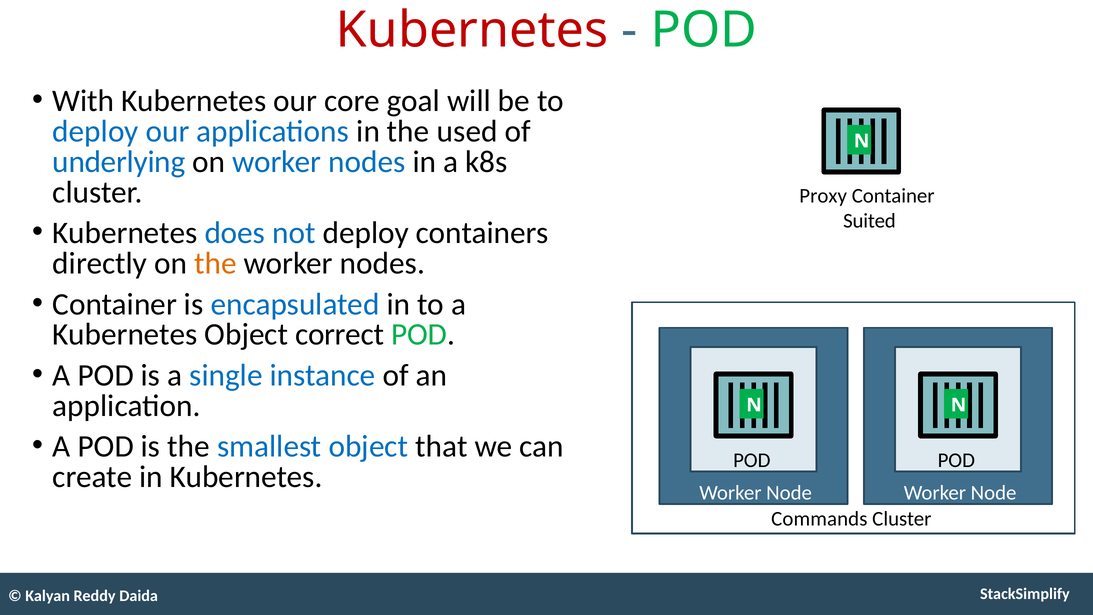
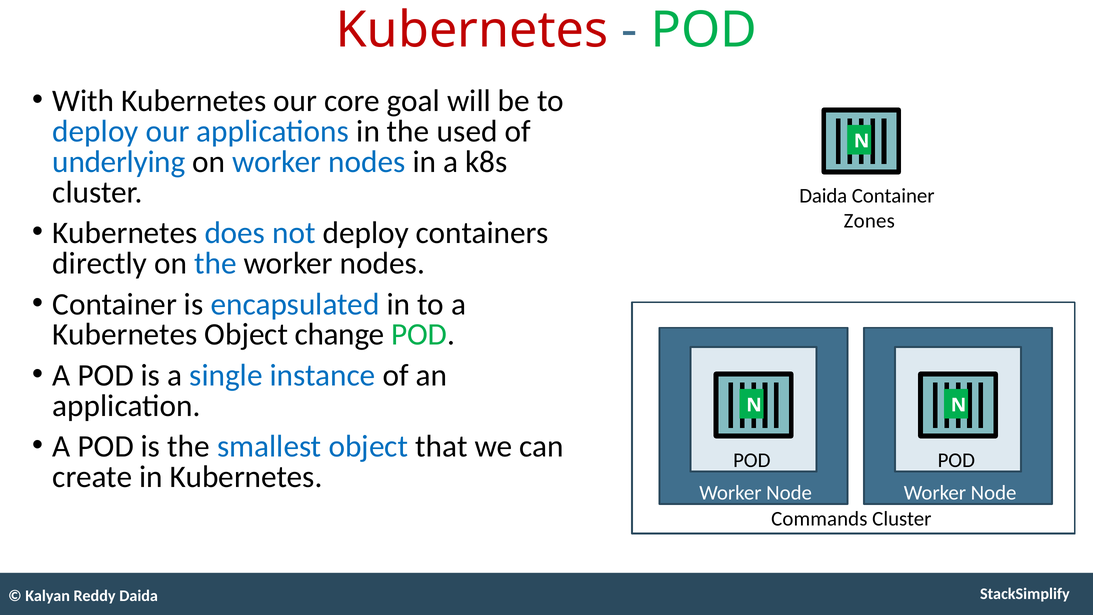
Proxy: Proxy -> Daida (823, 196)
Suited: Suited -> Zones (869, 221)
the colour: orange -> blue (215, 263)
correct: correct -> change (340, 335)
